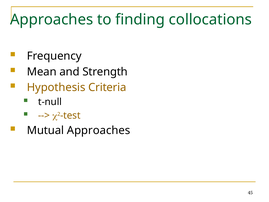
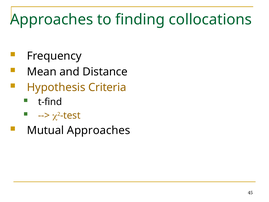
Strength: Strength -> Distance (105, 72)
t-null: t-null -> t-find (50, 102)
